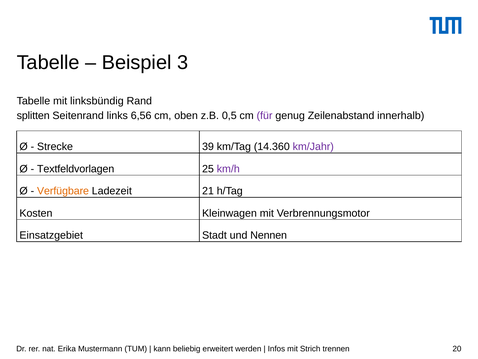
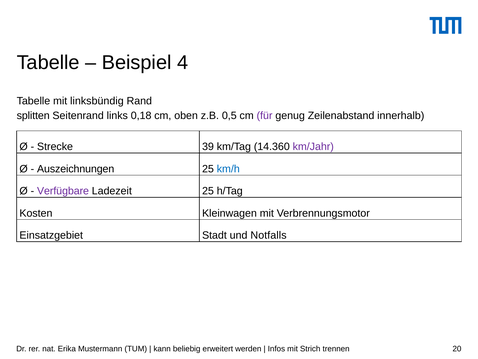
3: 3 -> 4 (183, 63)
6,56: 6,56 -> 0,18 (141, 116)
Textfeldvorlagen: Textfeldvorlagen -> Auszeichnungen (76, 169)
km/h colour: purple -> blue (228, 169)
Verfügbare colour: orange -> purple (63, 191)
Ladezeit 21: 21 -> 25 (208, 191)
Nennen: Nennen -> Notfalls (269, 235)
